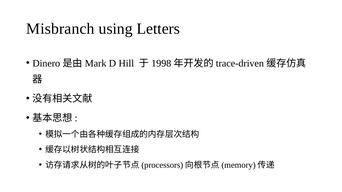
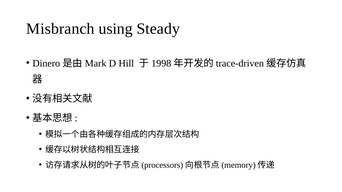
Letters: Letters -> Steady (158, 29)
